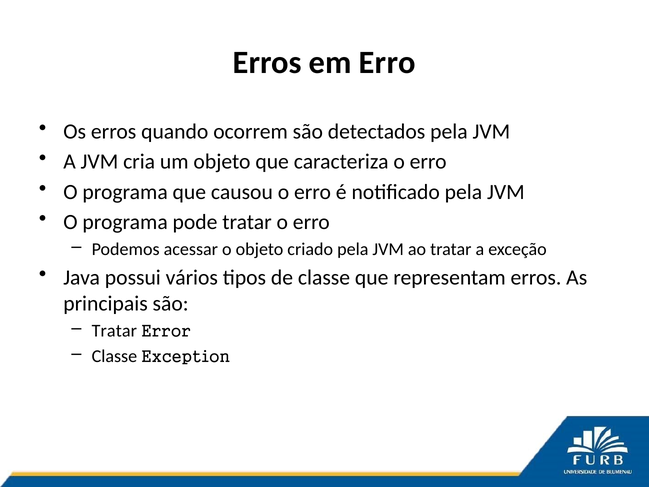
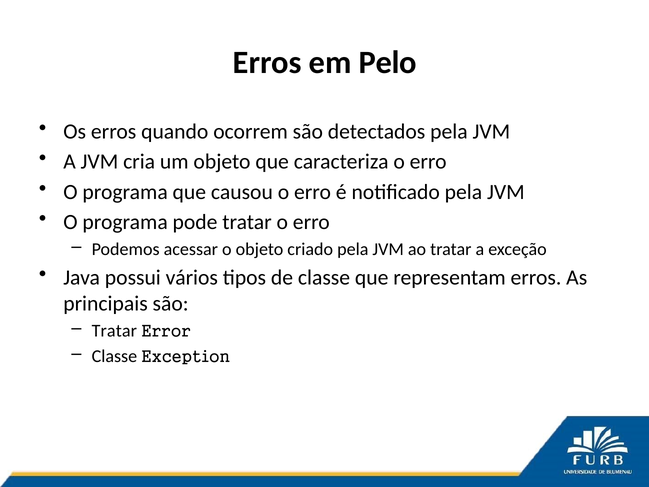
em Erro: Erro -> Pelo (388, 62)
